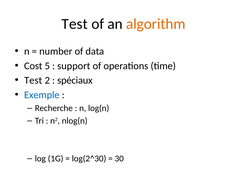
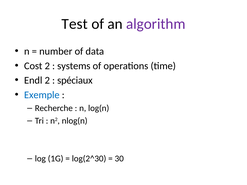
algorithm colour: orange -> purple (156, 24)
Cost 5: 5 -> 2 (47, 66)
support: support -> systems (74, 66)
Test: Test -> Endl (33, 80)
